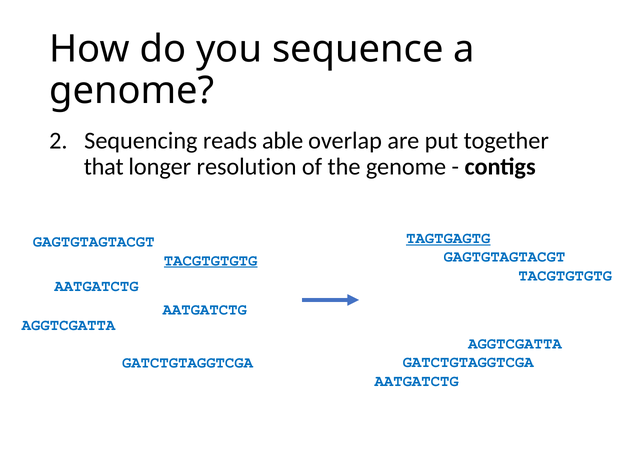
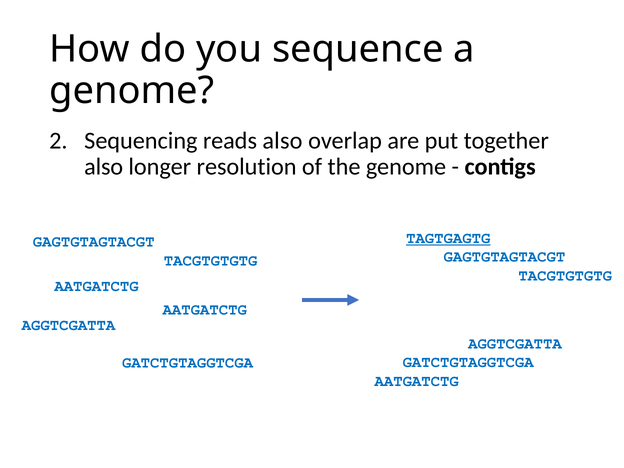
reads able: able -> also (282, 141)
that: that -> also (104, 167)
TACGTGTGTG underline: present -> none (211, 260)
